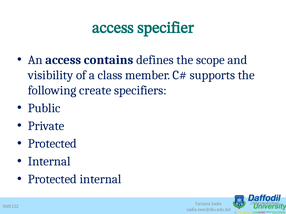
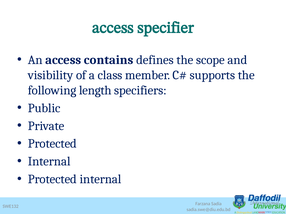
create: create -> length (95, 91)
